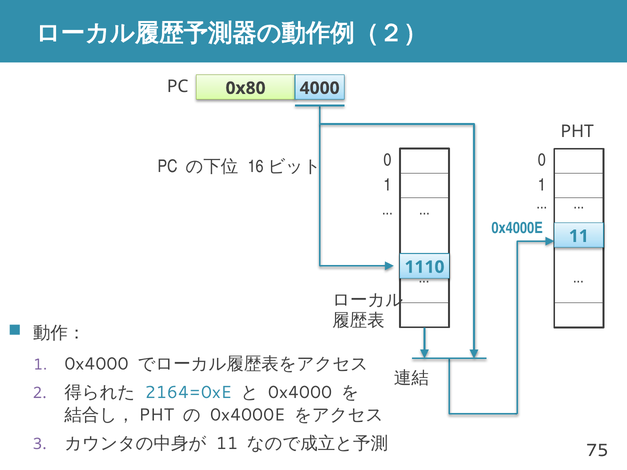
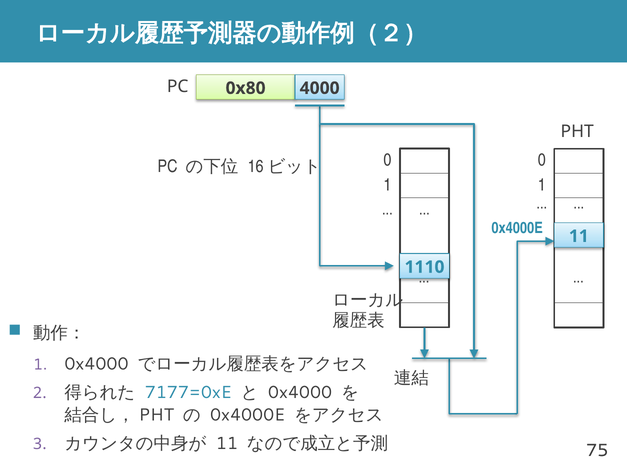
2164=0xE: 2164=0xE -> 7177=0xE (188, 392)
